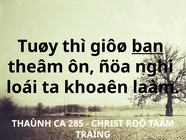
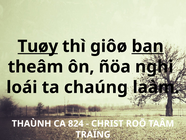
Tuøy underline: none -> present (38, 46)
khoaên: khoaên -> chaúng (96, 87)
285: 285 -> 824 (76, 123)
